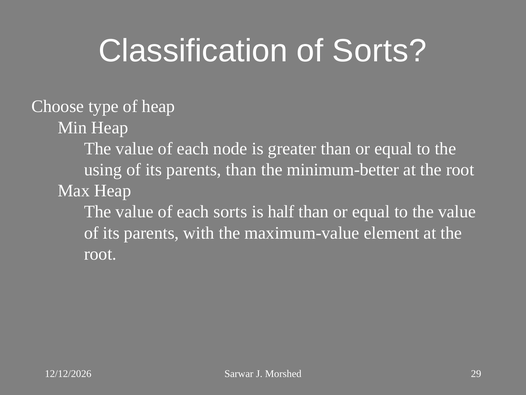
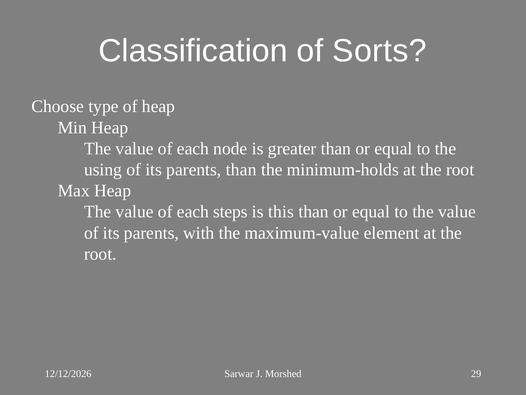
minimum-better: minimum-better -> minimum-holds (343, 169)
each sorts: sorts -> steps (230, 212)
half: half -> this (281, 212)
